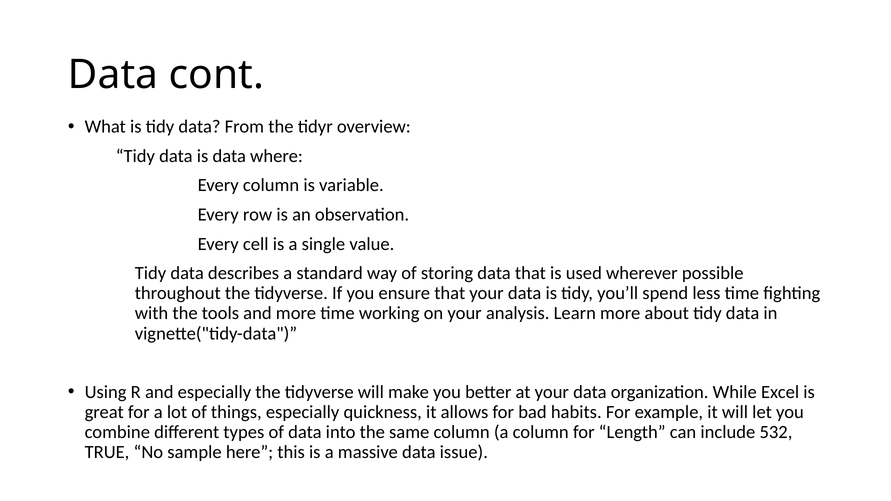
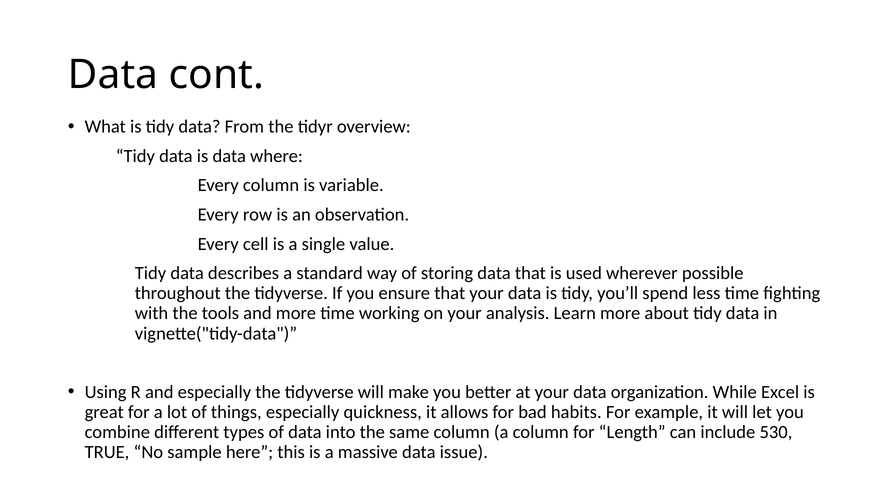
532: 532 -> 530 (776, 432)
